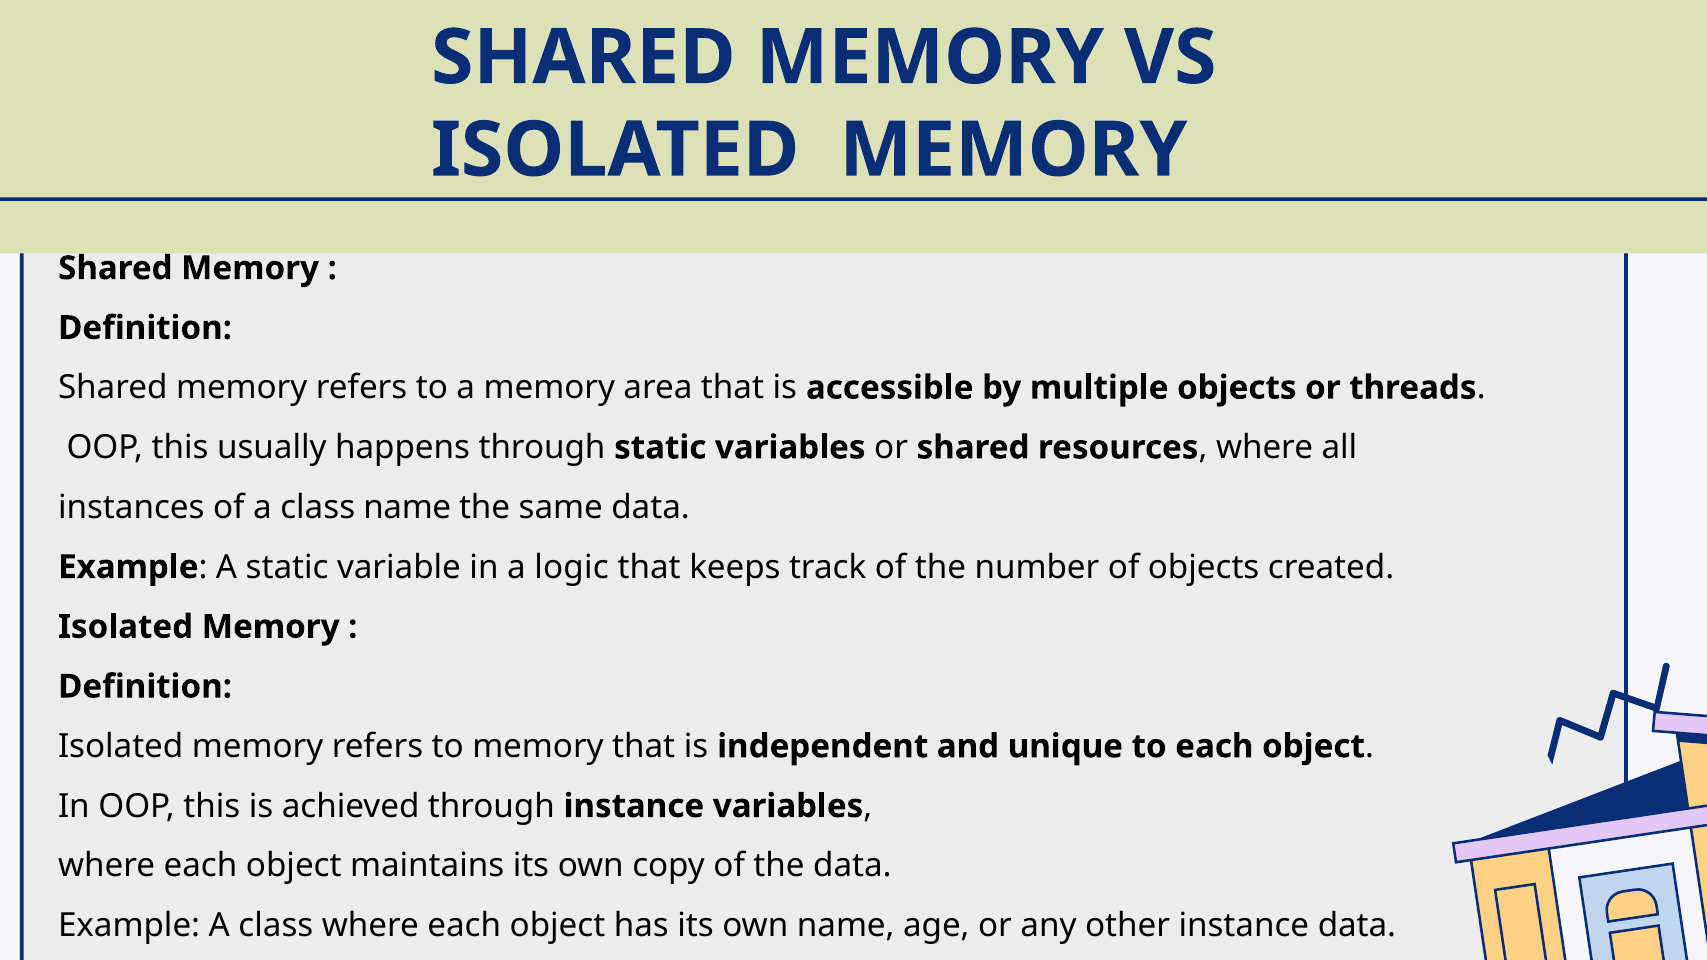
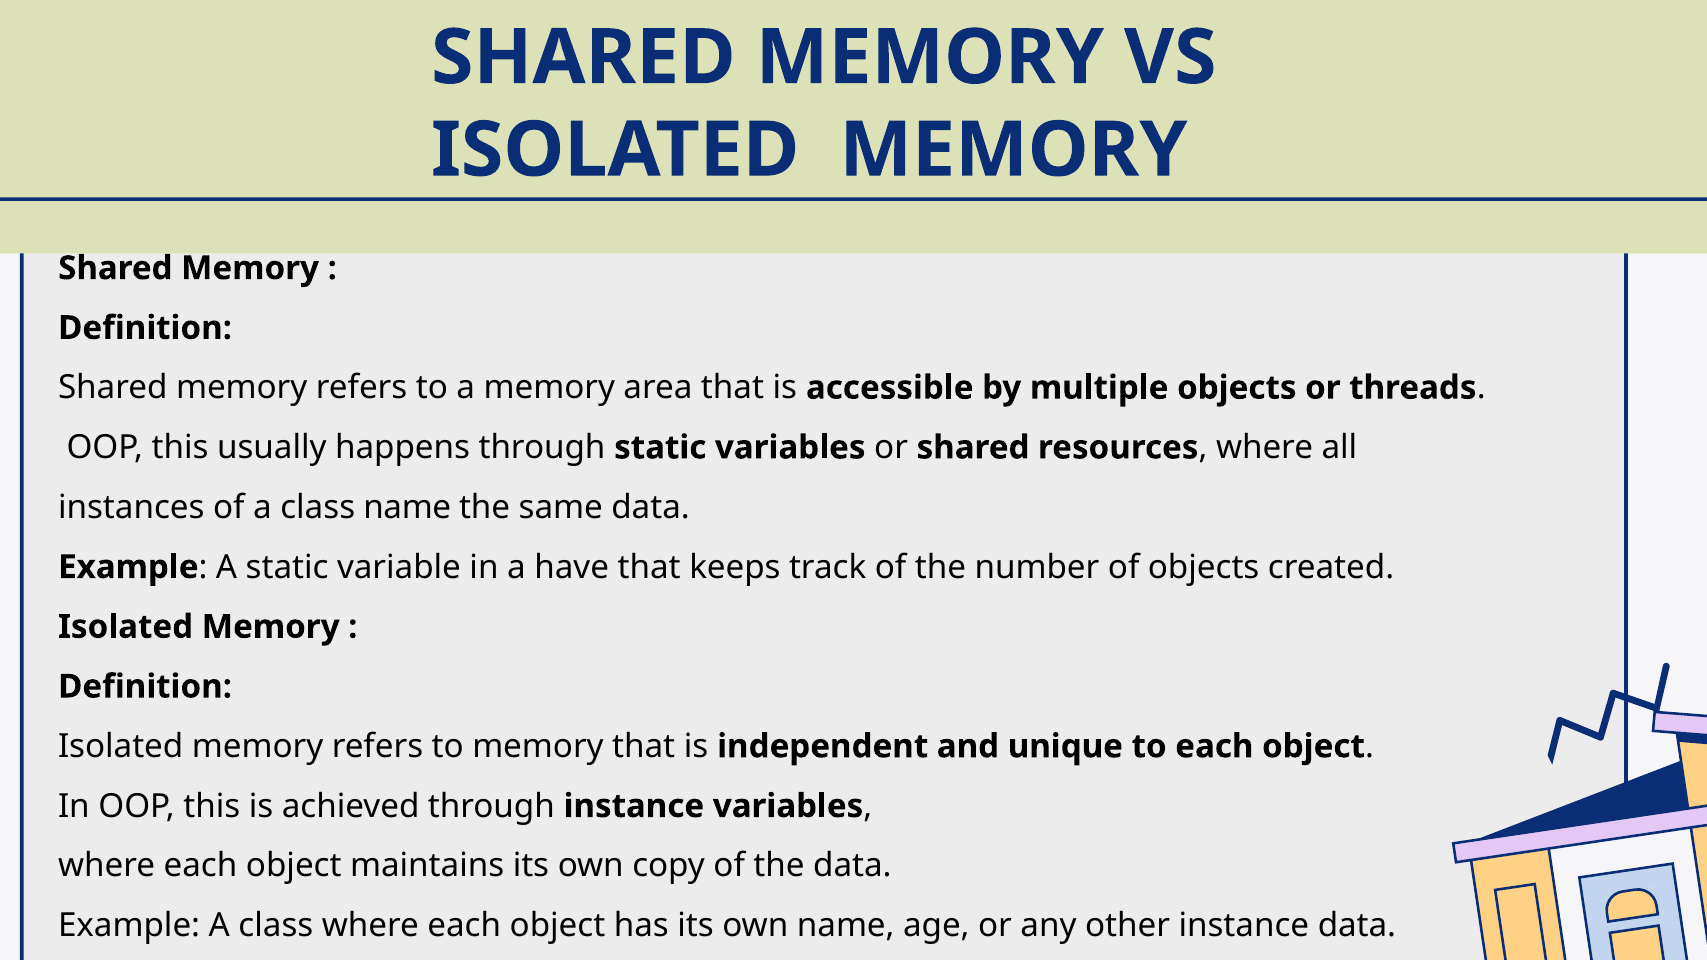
logic: logic -> have (572, 567)
